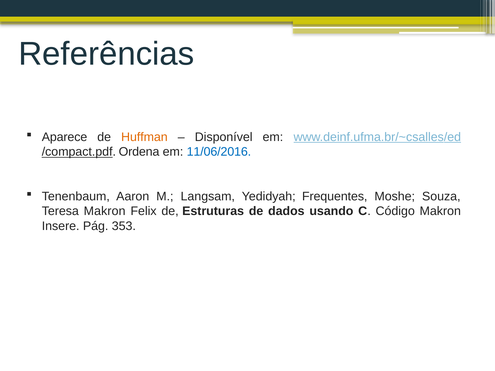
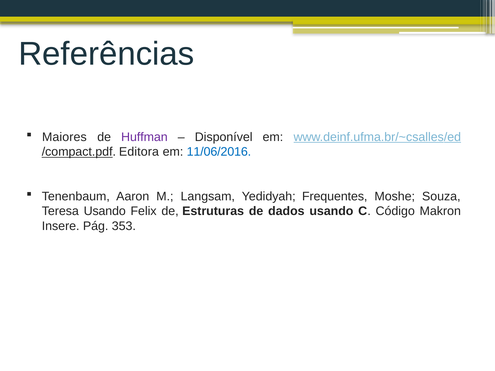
Aparece: Aparece -> Maiores (64, 137)
Huffman colour: orange -> purple (144, 137)
Ordena: Ordena -> Editora (139, 152)
Teresa Makron: Makron -> Usando (105, 211)
